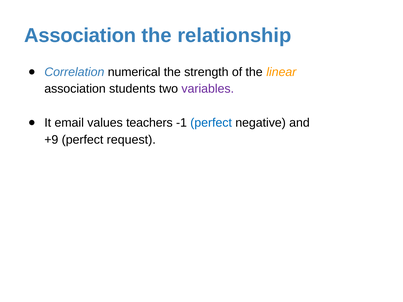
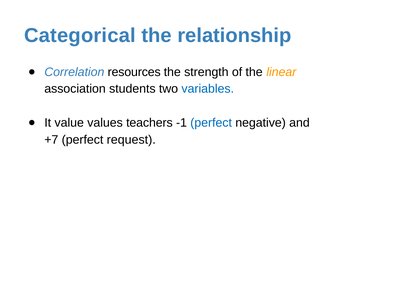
Association: Association -> Categorical (80, 36)
numerical: numerical -> resources (134, 72)
variables colour: purple -> blue (208, 89)
email: email -> value (69, 123)
+9: +9 -> +7 (51, 140)
